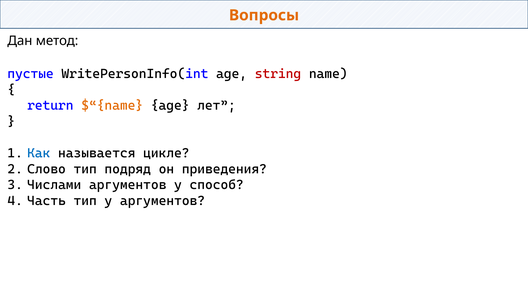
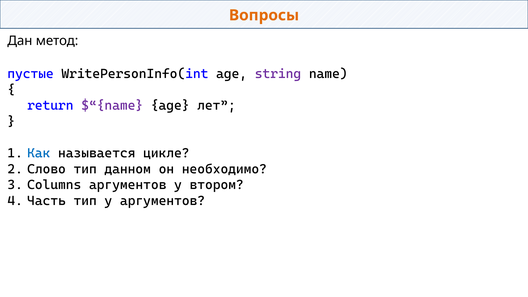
string colour: red -> purple (278, 74)
$“{name colour: orange -> purple (112, 106)
подряд: подряд -> данном (128, 169)
приведения: приведения -> необходимо (224, 169)
Числами: Числами -> Columns (54, 185)
способ: способ -> втором (217, 185)
